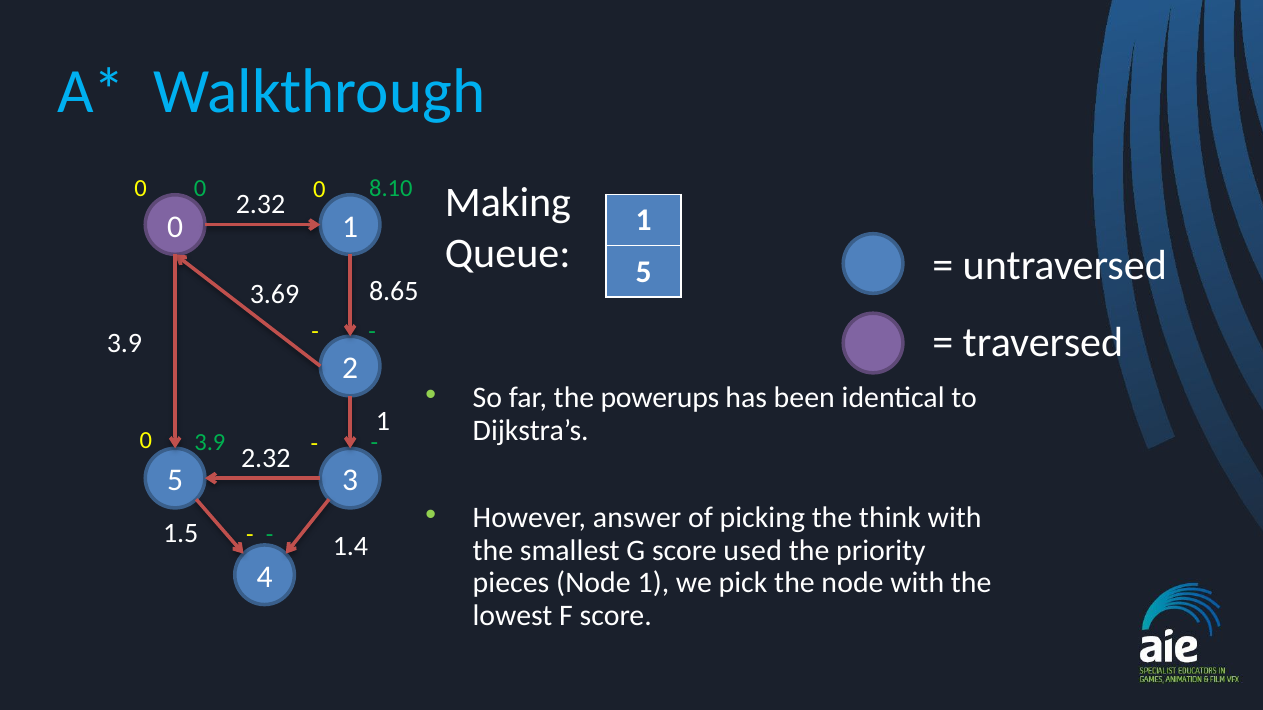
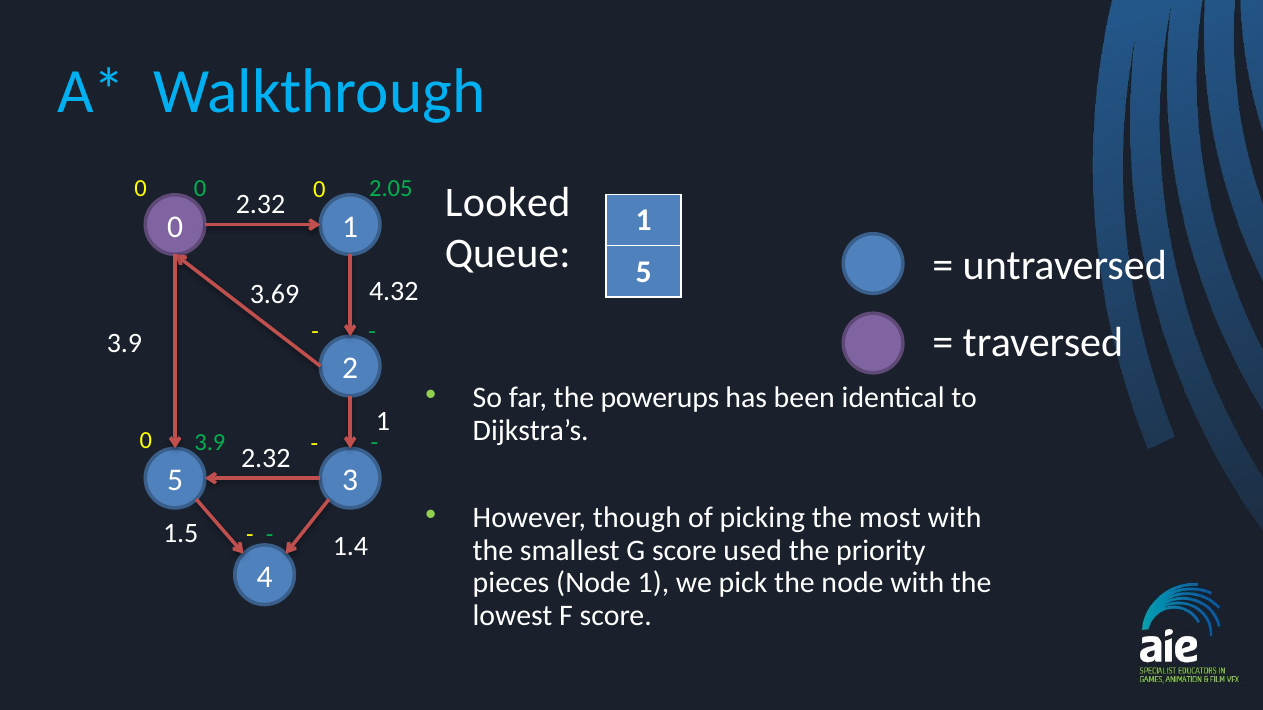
8.10: 8.10 -> 2.05 (391, 189)
Making: Making -> Looked (508, 203)
8.65: 8.65 -> 4.32 (394, 291)
answer: answer -> though (637, 518)
think: think -> most (890, 518)
